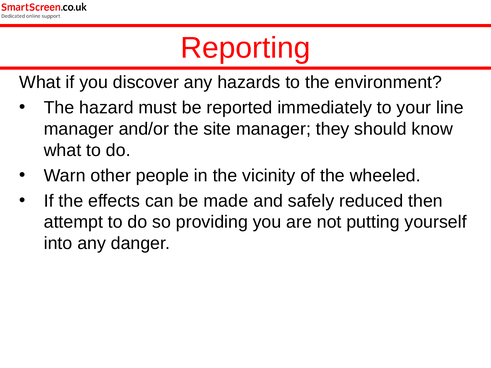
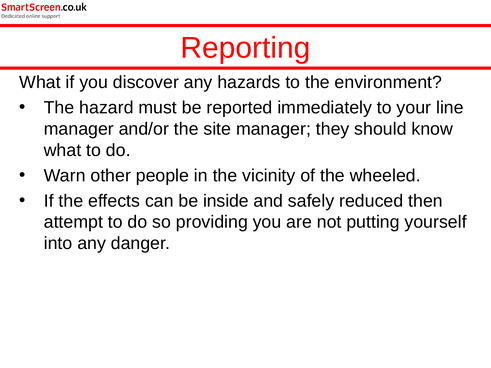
made: made -> inside (226, 201)
